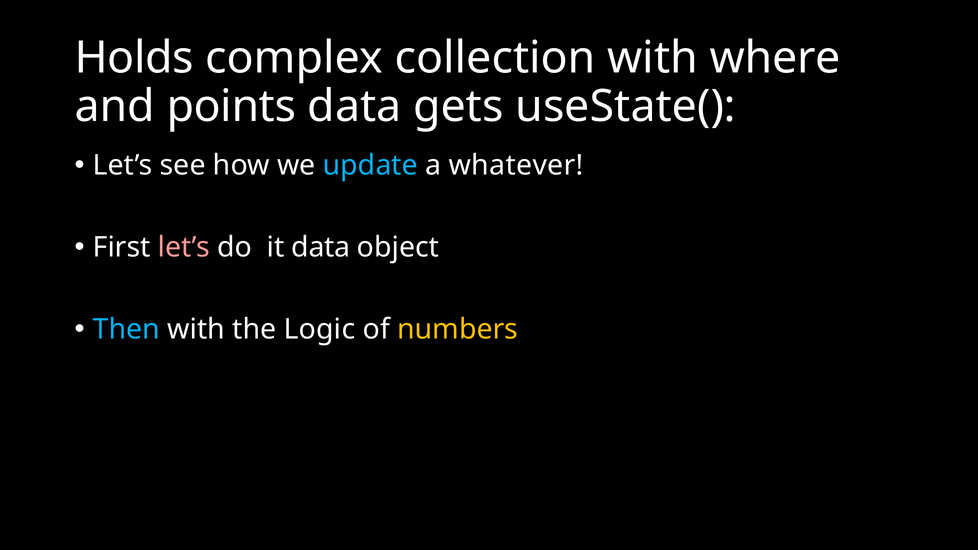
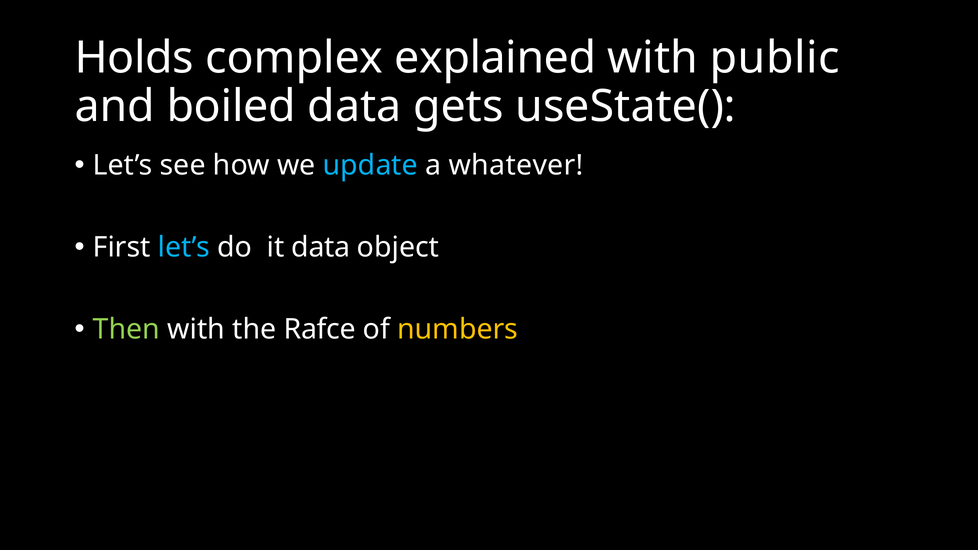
collection: collection -> explained (495, 58)
where: where -> public (775, 58)
points: points -> boiled (231, 106)
let’s colour: pink -> light blue (184, 247)
Then colour: light blue -> light green (126, 329)
Logic: Logic -> Rafce (320, 329)
